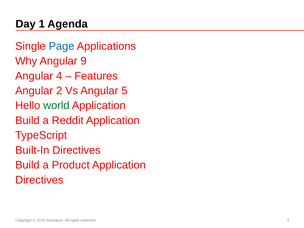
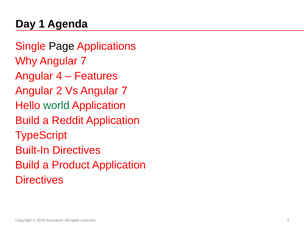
Page colour: blue -> black (62, 46)
Why Angular 9: 9 -> 7 (84, 61)
Vs Angular 5: 5 -> 7 (124, 91)
